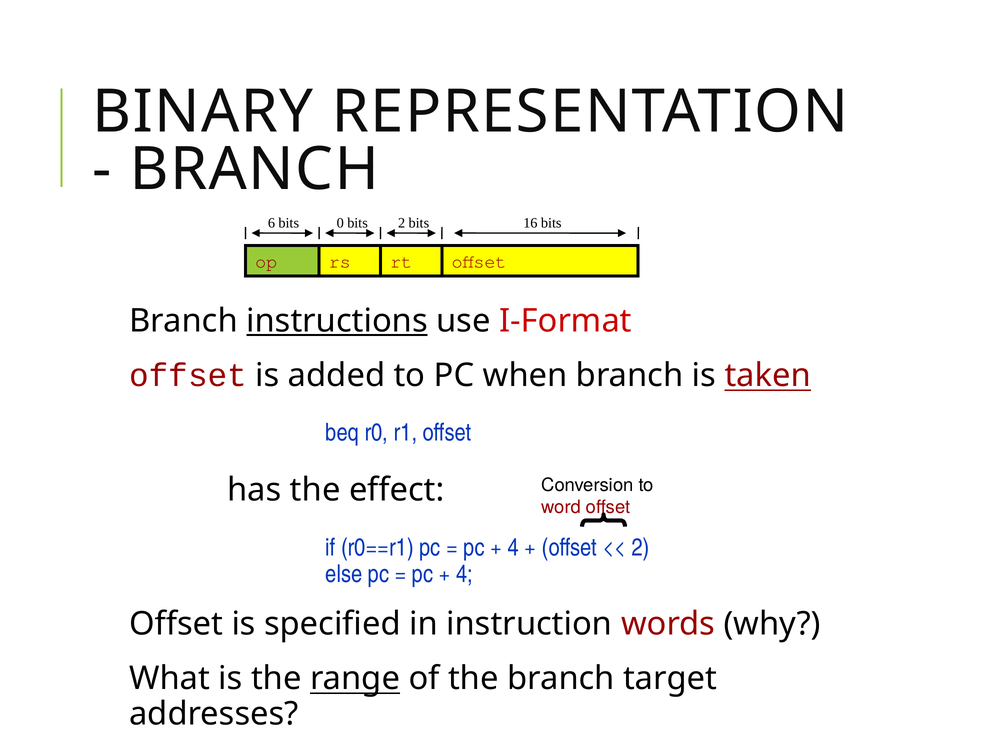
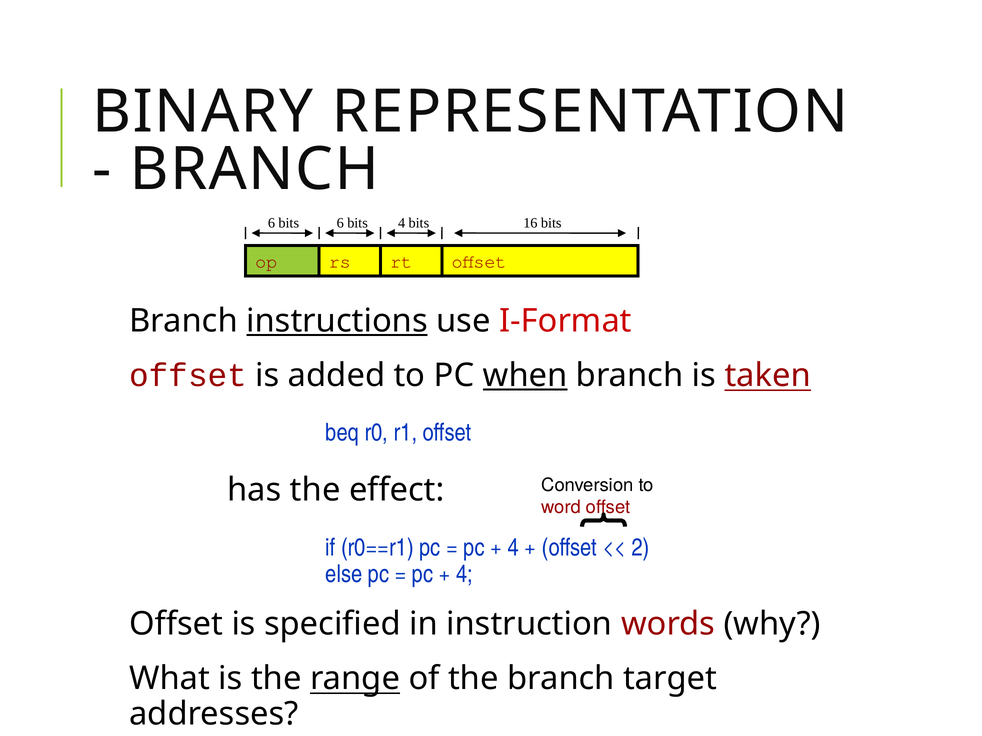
bits 0: 0 -> 6 (340, 223)
bits 2: 2 -> 4 (402, 223)
when underline: none -> present (525, 376)
